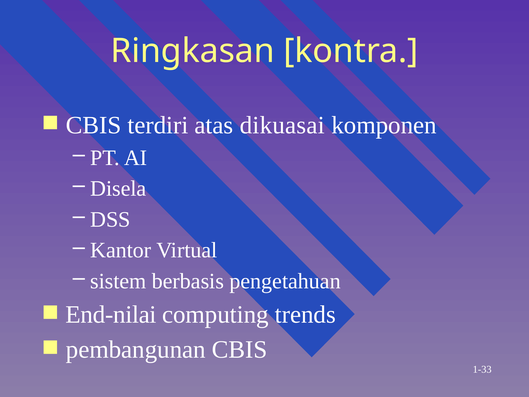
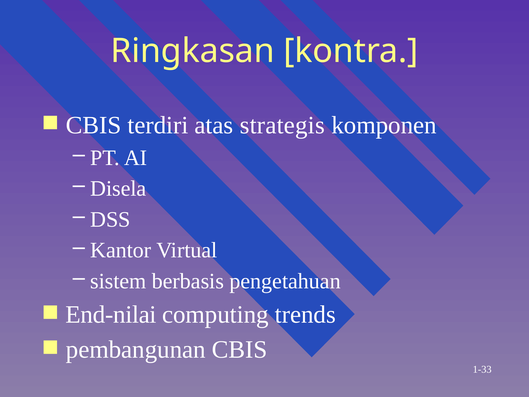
dikuasai: dikuasai -> strategis (282, 125)
